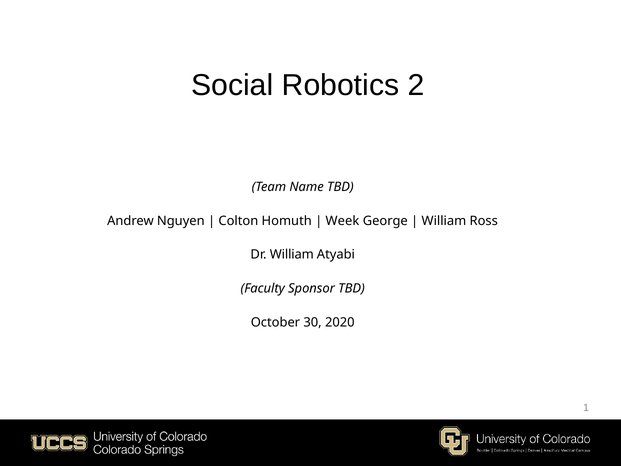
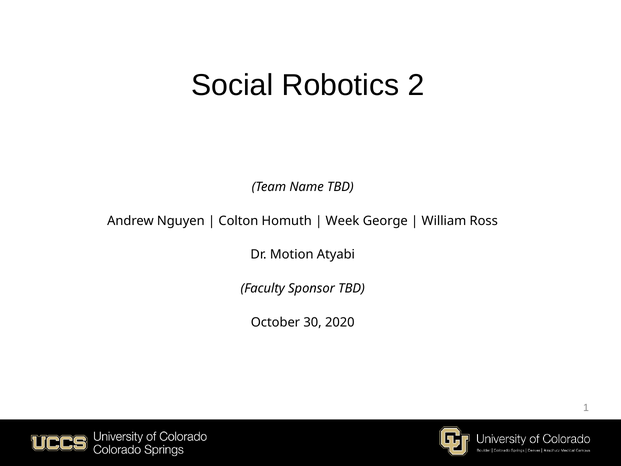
Dr William: William -> Motion (292, 254)
